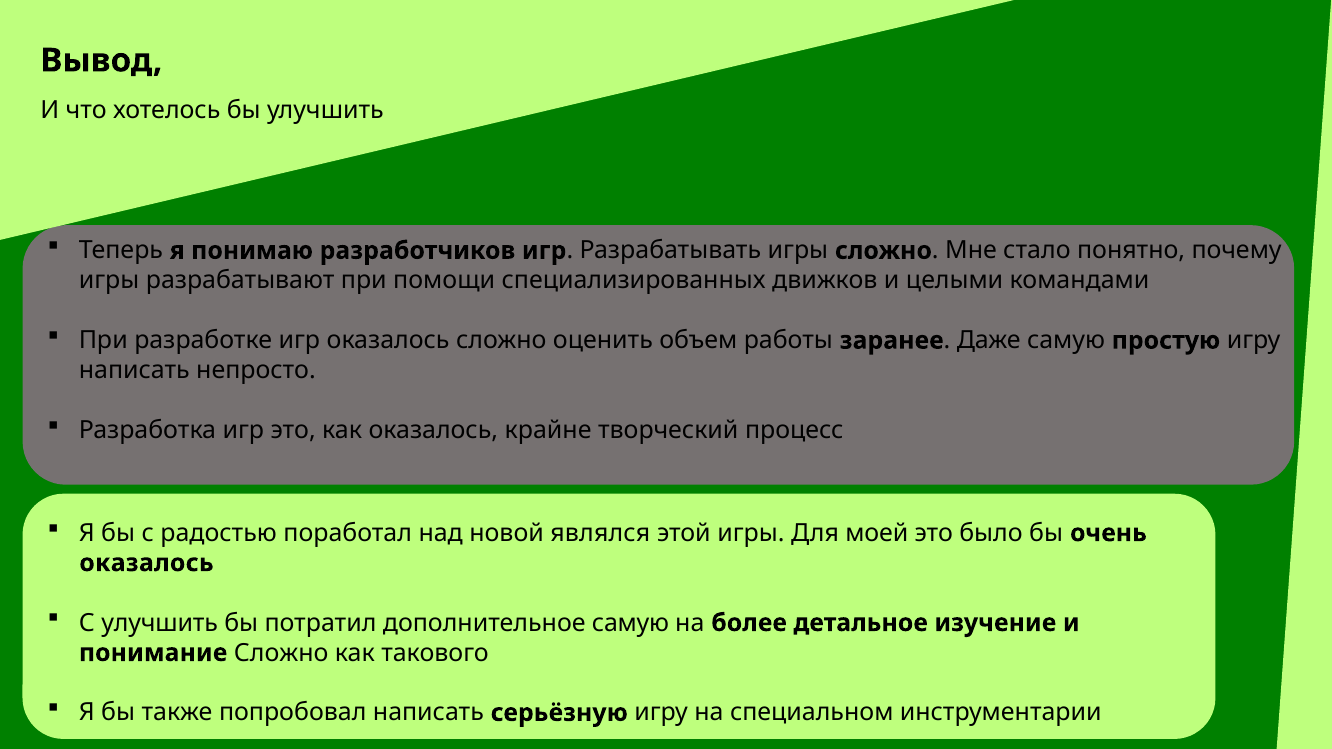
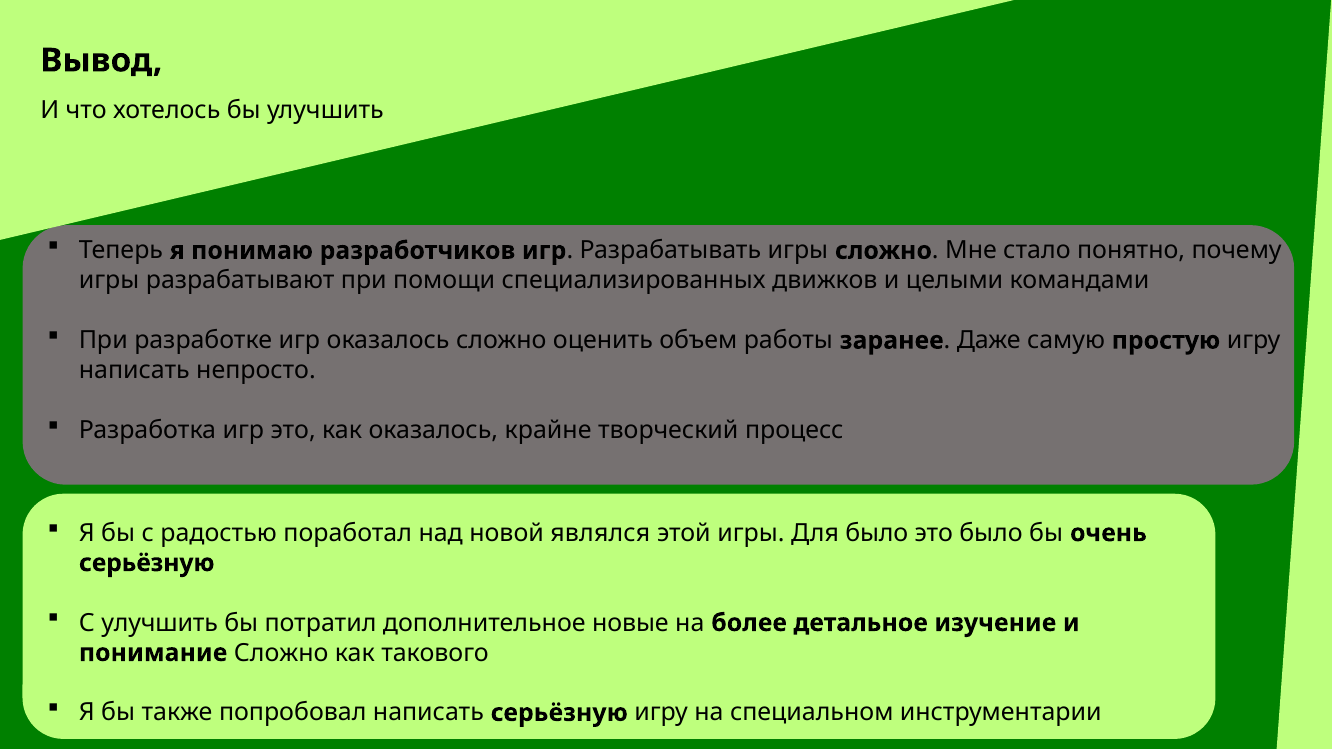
Для моей: моей -> было (877, 533)
оказалось: оказалось -> серьёзную (147, 563)
дополнительное самую: самую -> новые (630, 623)
